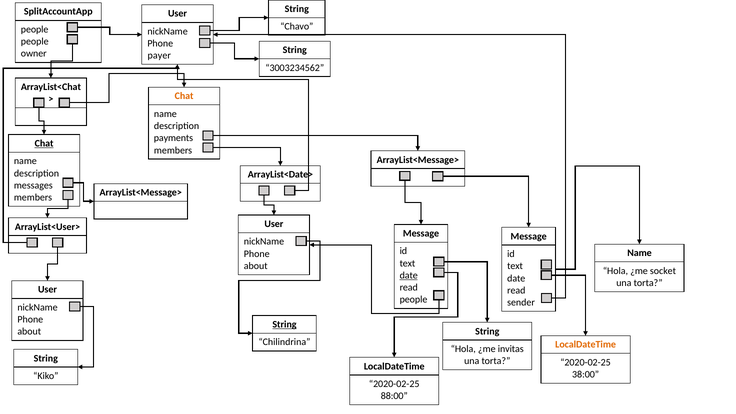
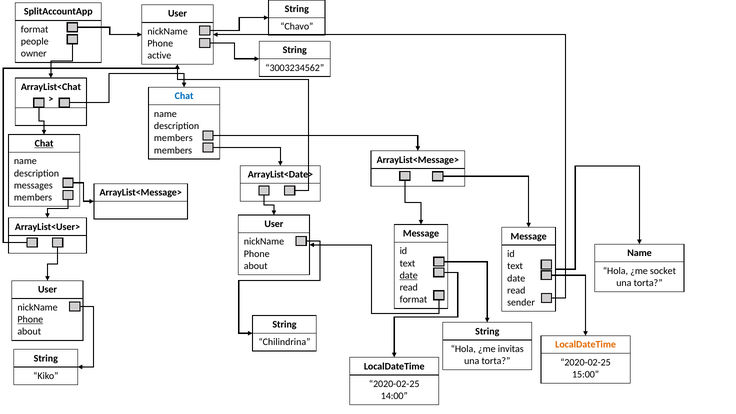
people: people -> format (35, 29)
payer: payer -> active (159, 56)
Chat colour: orange -> blue (184, 96)
payments: payments -> members (173, 138)
people: people -> format (413, 300)
Phone underline: none -> present (30, 320)
String underline: present -> none (284, 324)
38:00: 38:00 -> 15:00 (586, 374)
88:00: 88:00 -> 14:00 (394, 396)
